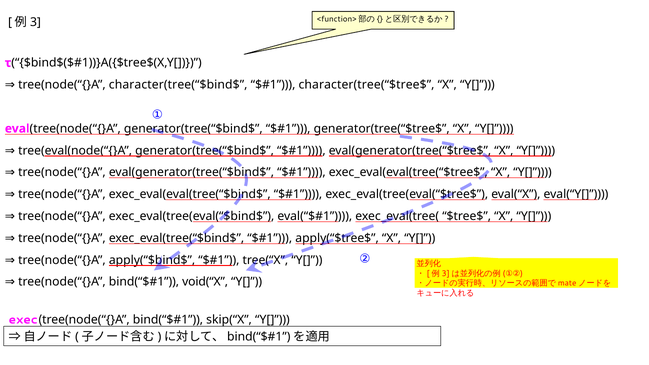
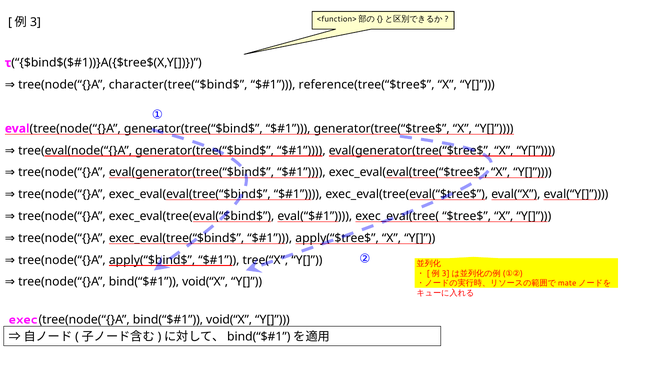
character(tree(“$tree$: character(tree(“$tree$ -> reference(tree(“$tree$ (367, 85)
skip(“X: skip(“X -> void(“X (229, 320)
